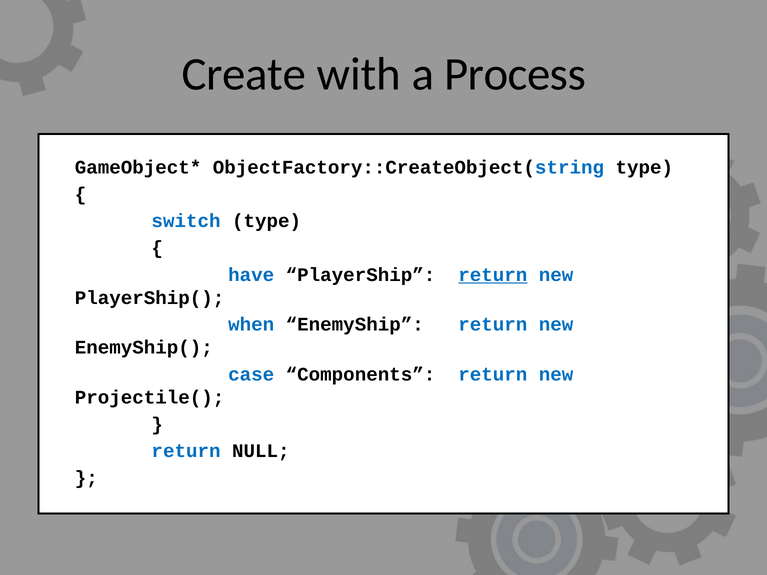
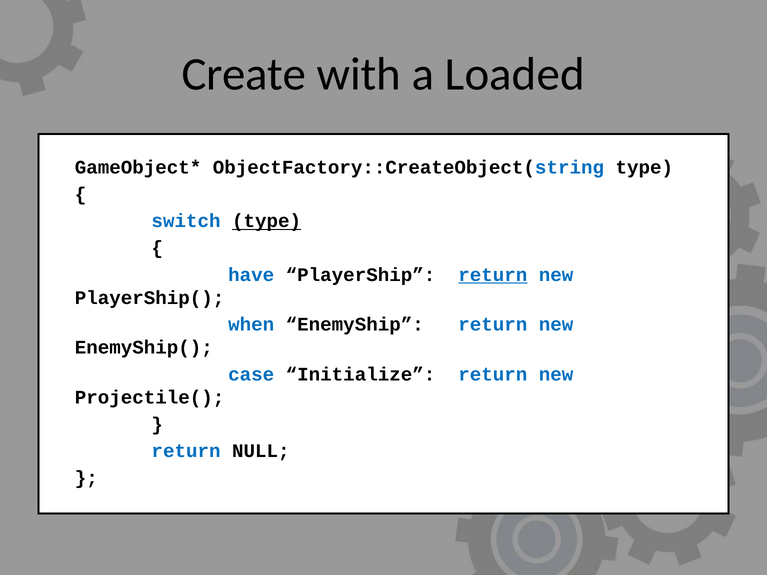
Process: Process -> Loaded (515, 74)
type underline: none -> present (267, 221)
Components: Components -> Initialize (361, 375)
